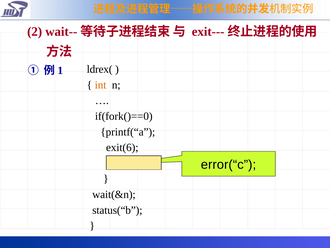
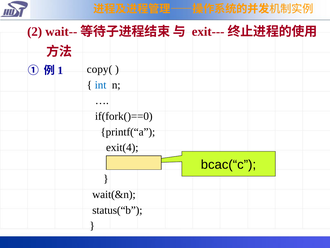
ldrex(: ldrex( -> copy( (100, 69)
int colour: orange -> blue (101, 85)
exit(6: exit(6 -> exit(4 (122, 147)
error(“c: error(“c -> bcac(“c (228, 164)
